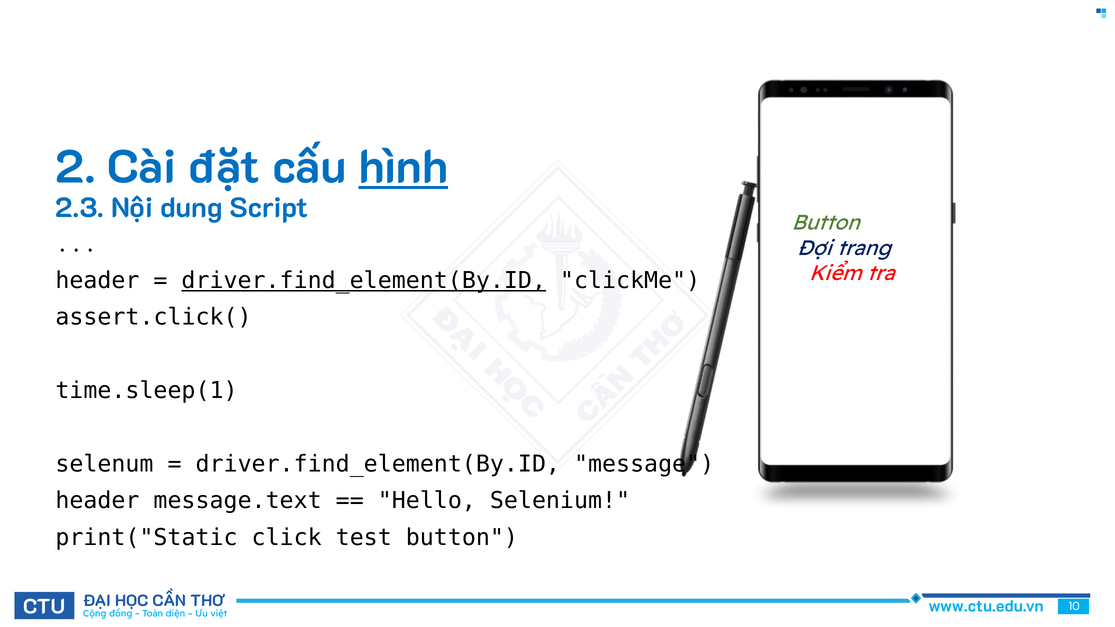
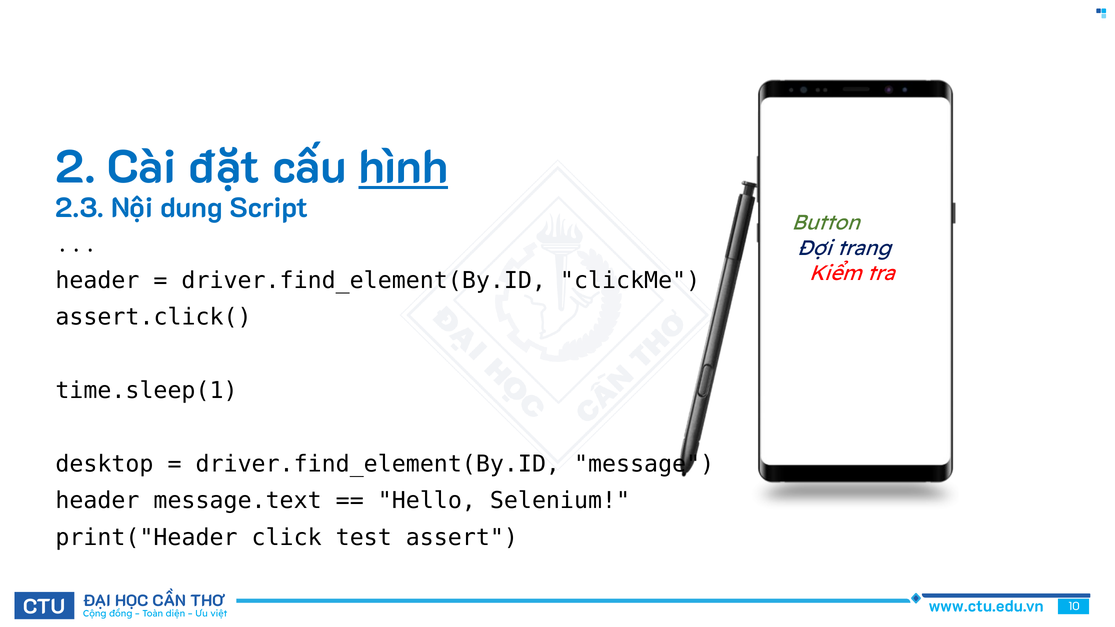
driver.find_element(By.ID underline: present -> none (364, 281)
selenum: selenum -> desktop (104, 464)
print("Static: print("Static -> print("Header (146, 538)
test button: button -> assert (462, 538)
